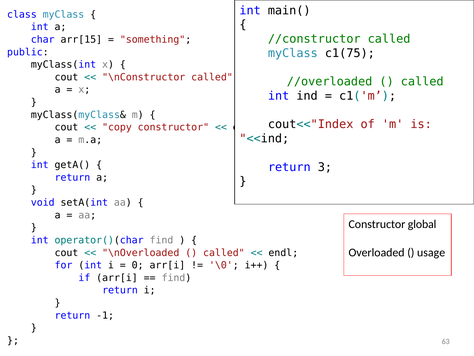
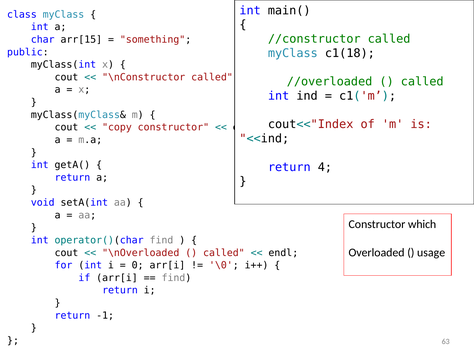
c1(75: c1(75 -> c1(18 (350, 53)
3: 3 -> 4 (325, 167)
global: global -> which (422, 224)
